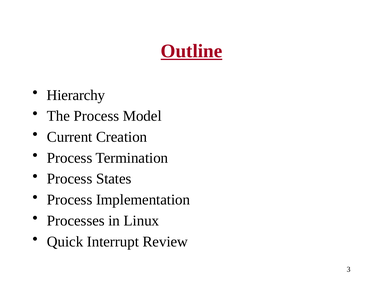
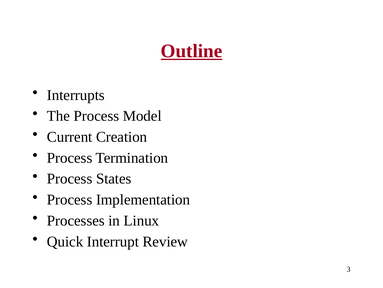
Hierarchy: Hierarchy -> Interrupts (76, 95)
